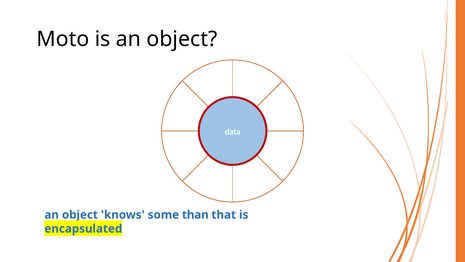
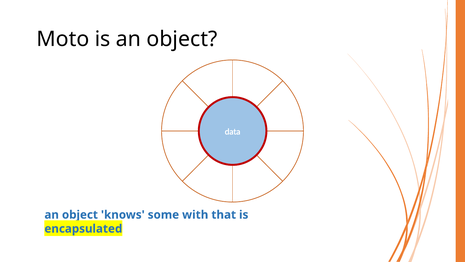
than: than -> with (195, 214)
